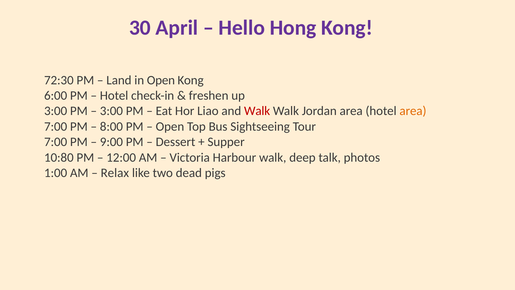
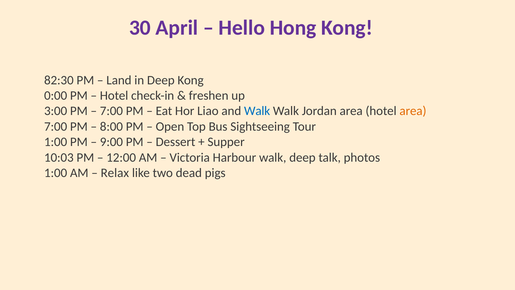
72:30: 72:30 -> 82:30 (59, 80)
in Open: Open -> Deep (161, 80)
6:00: 6:00 -> 0:00 (56, 96)
3:00: 3:00 -> 7:00 (111, 111)
Walk colour: red -> blue (257, 111)
7:00: 7:00 -> 1:00 (56, 142)
10:80: 10:80 -> 10:03 (59, 157)
